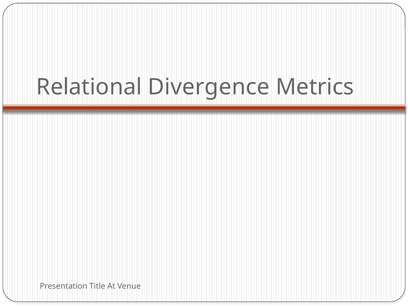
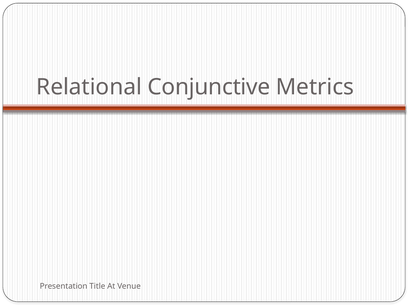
Divergence: Divergence -> Conjunctive (209, 87)
